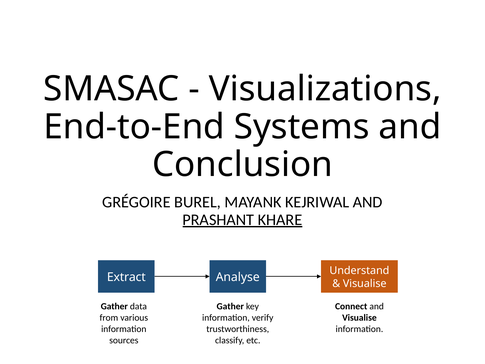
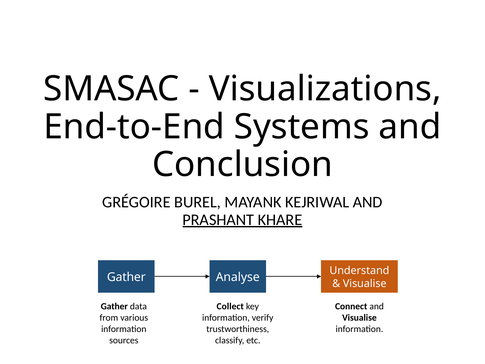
Extract: Extract -> Gather (126, 277)
Gather: Gather -> Collect (230, 306)
